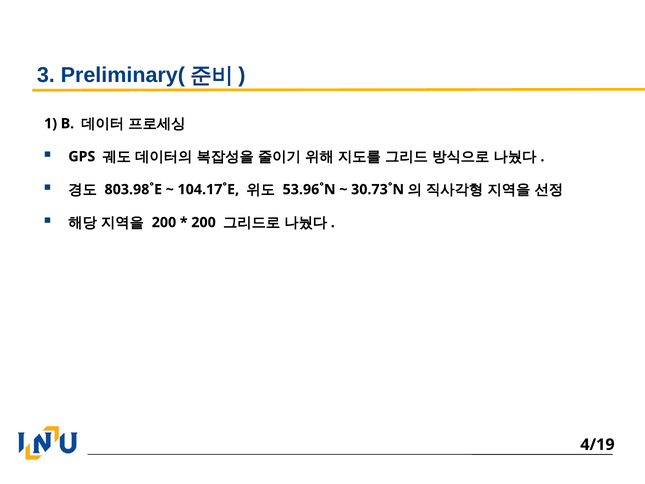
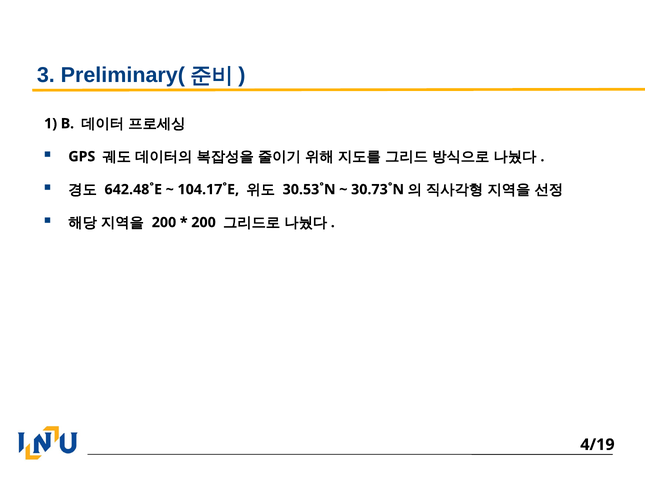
803.98˚E: 803.98˚E -> 642.48˚E (133, 189)
53.96˚N: 53.96˚N -> 30.53˚N (309, 189)
